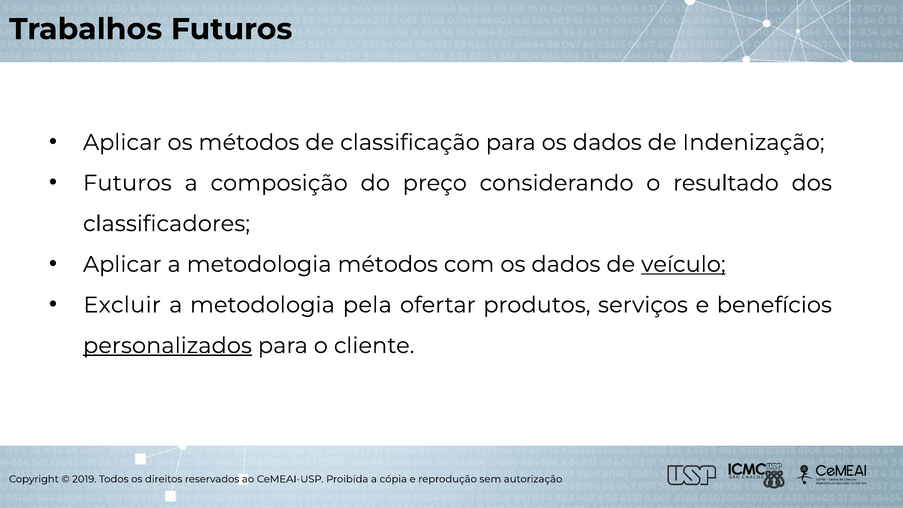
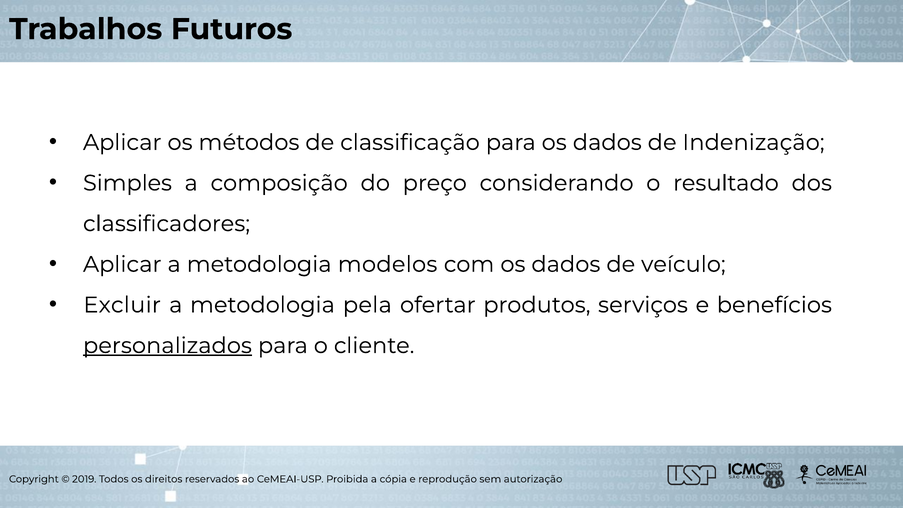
Futuros: Futuros -> Simples (128, 183)
metodologia métodos: métodos -> modelos (388, 264)
veículo underline: present -> none (683, 264)
